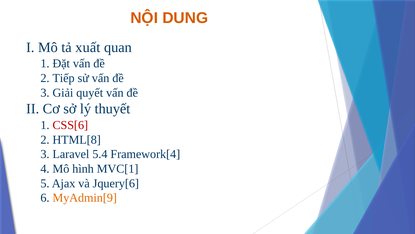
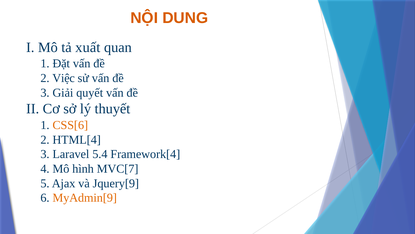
Tiếp: Tiếp -> Việc (64, 78)
CSS[6 colour: red -> orange (70, 125)
HTML[8: HTML[8 -> HTML[4 (77, 139)
MVC[1: MVC[1 -> MVC[7 (118, 168)
Jquery[6: Jquery[6 -> Jquery[9 (116, 183)
